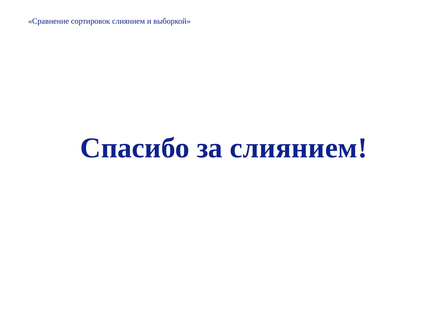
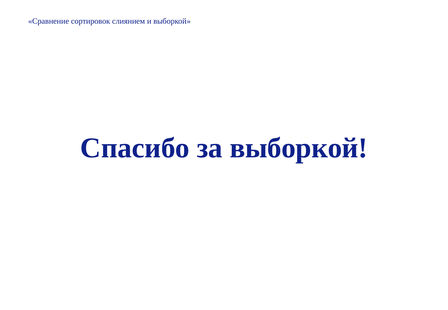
за слиянием: слиянием -> выборкой (299, 148)
